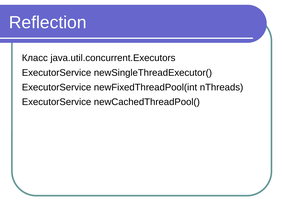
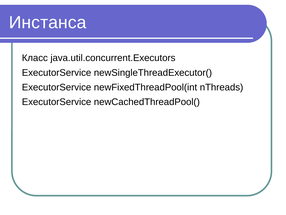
Reflection: Reflection -> Инстанса (48, 23)
